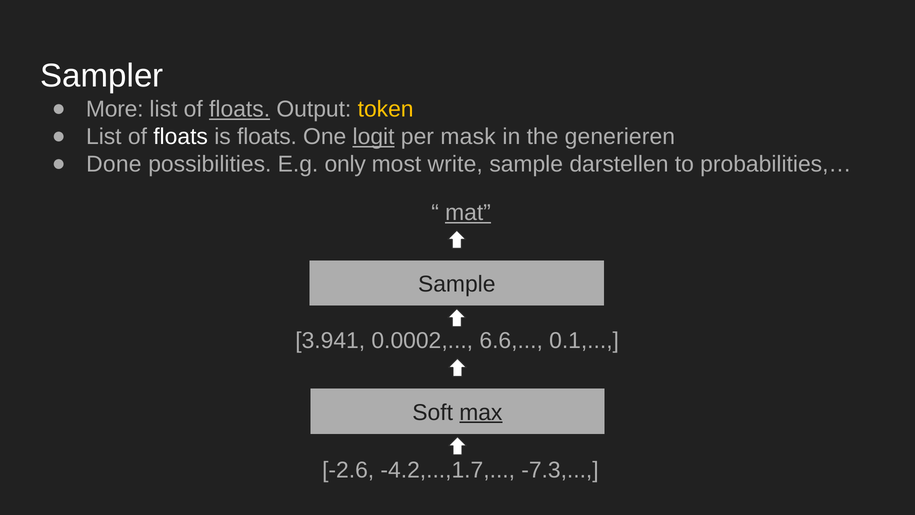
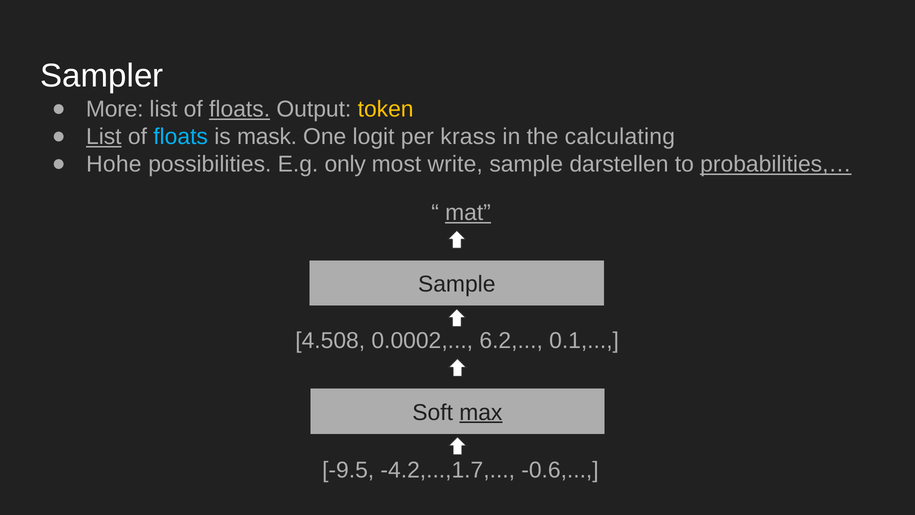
List underline: none -> present (104, 137)
floats colour: white -> light blue (181, 137)
is floats: floats -> mask (267, 137)
logit underline: present -> none (374, 137)
mask: mask -> krass (468, 137)
generieren: generieren -> calculating (620, 137)
Done: Done -> Hohe (114, 164)
probabilities,… underline: none -> present (776, 164)
3.941: 3.941 -> 4.508 (330, 341)
6.6: 6.6 -> 6.2 (511, 341)
-2.6: -2.6 -> -9.5 (348, 470)
-7.3: -7.3 -> -0.6 (560, 470)
